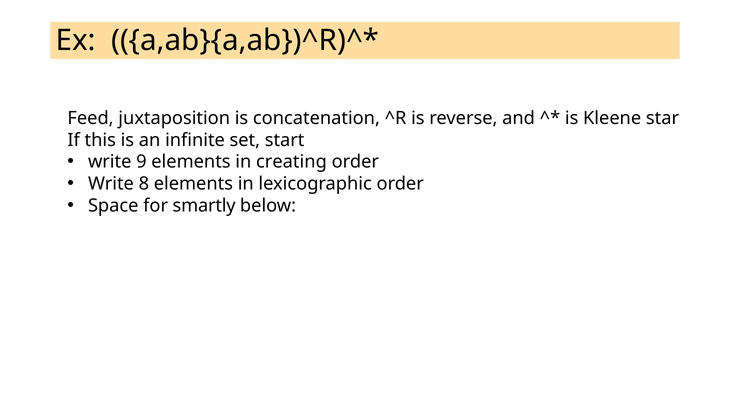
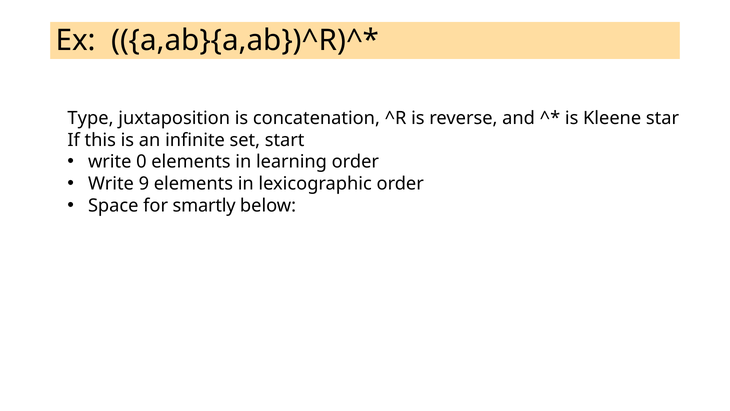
Feed: Feed -> Type (91, 118)
9: 9 -> 0 (141, 162)
creating: creating -> learning (291, 162)
8: 8 -> 9 (144, 184)
